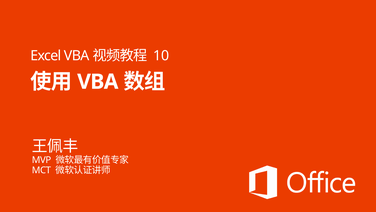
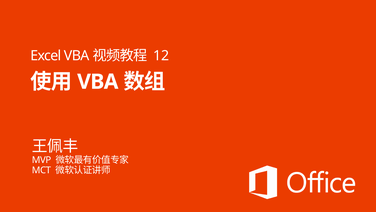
10: 10 -> 12 (161, 56)
